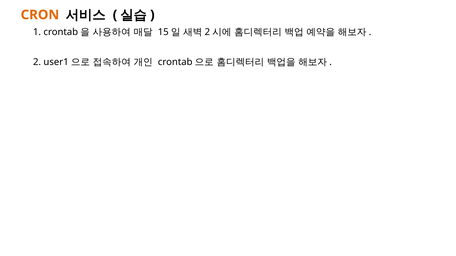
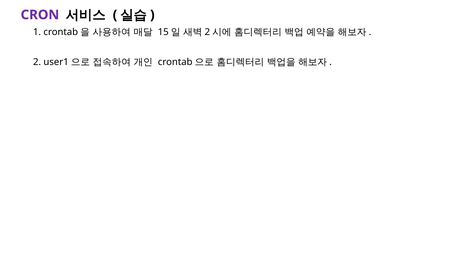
CRON colour: orange -> purple (40, 15)
